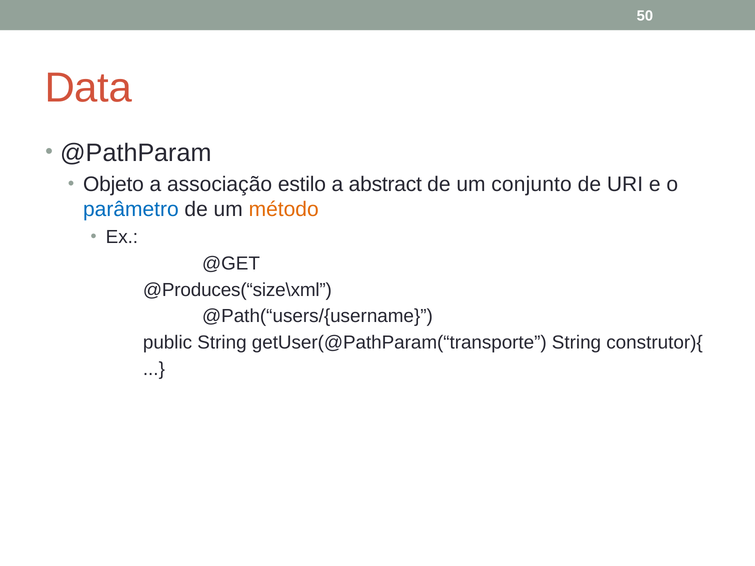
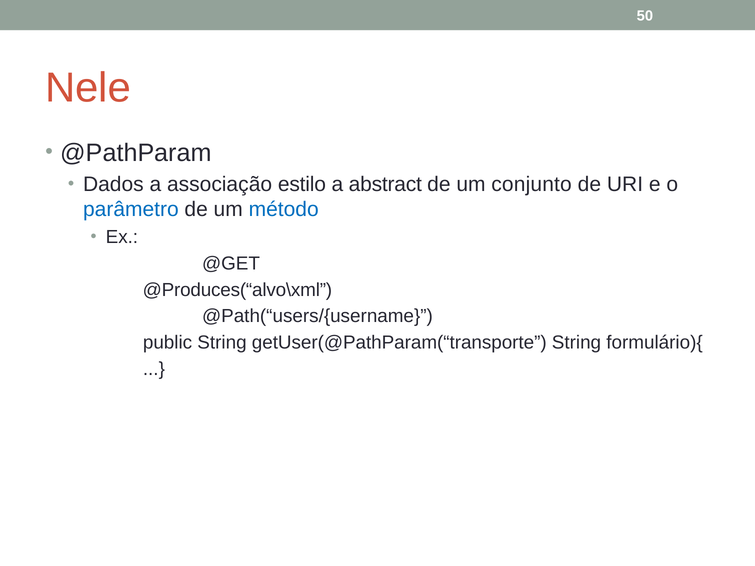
Data: Data -> Nele (88, 88)
Objeto: Objeto -> Dados (113, 184)
método colour: orange -> blue (284, 210)
@Produces(“size\xml: @Produces(“size\xml -> @Produces(“alvo\xml (237, 290)
construtor){: construtor){ -> formulário){ (655, 343)
